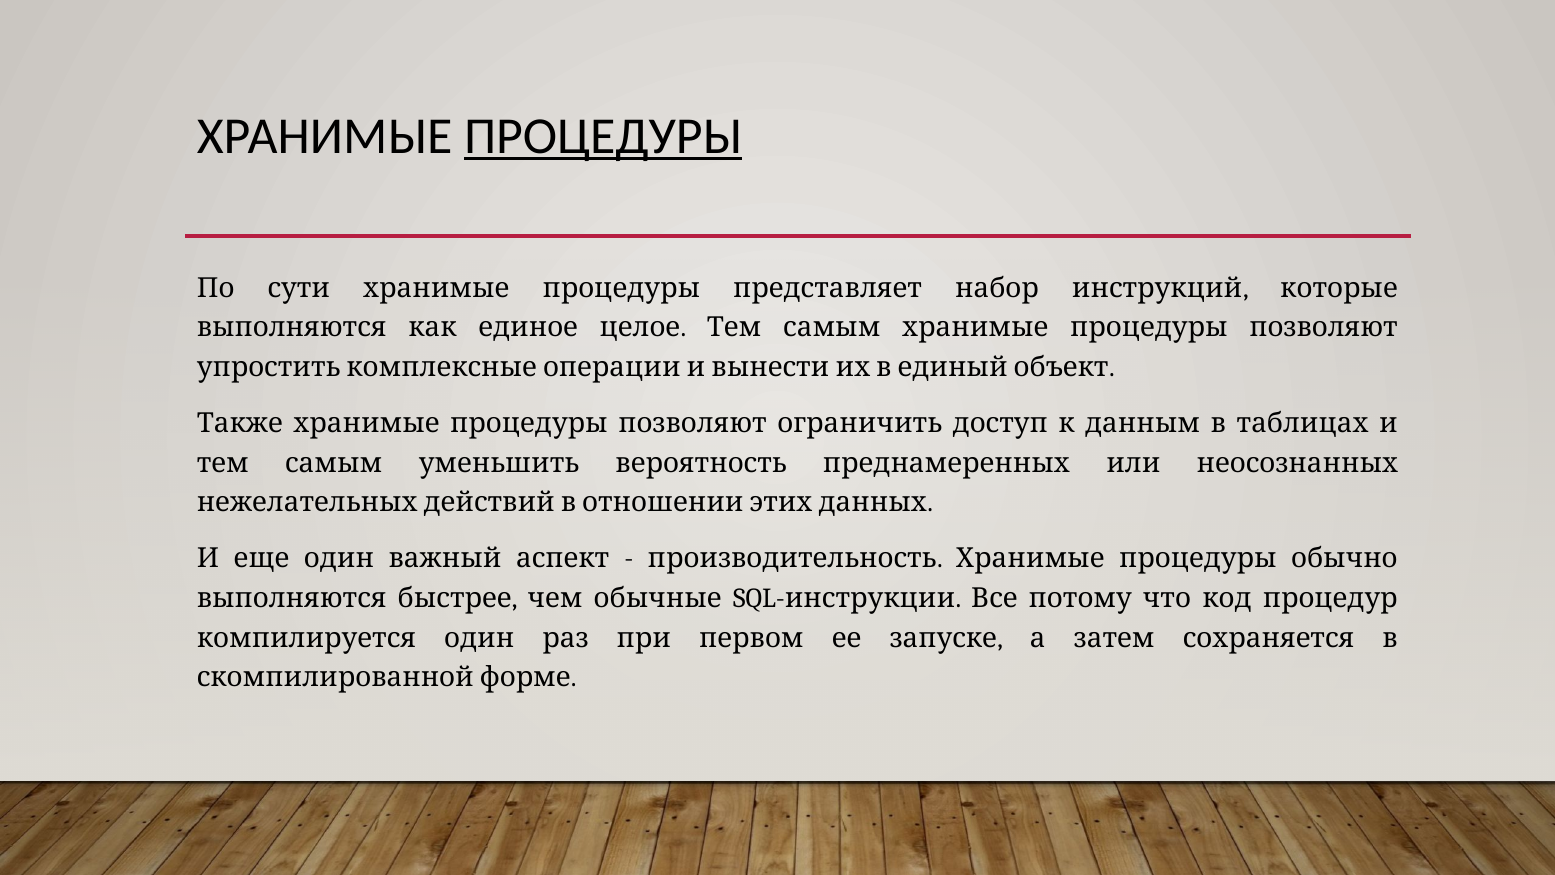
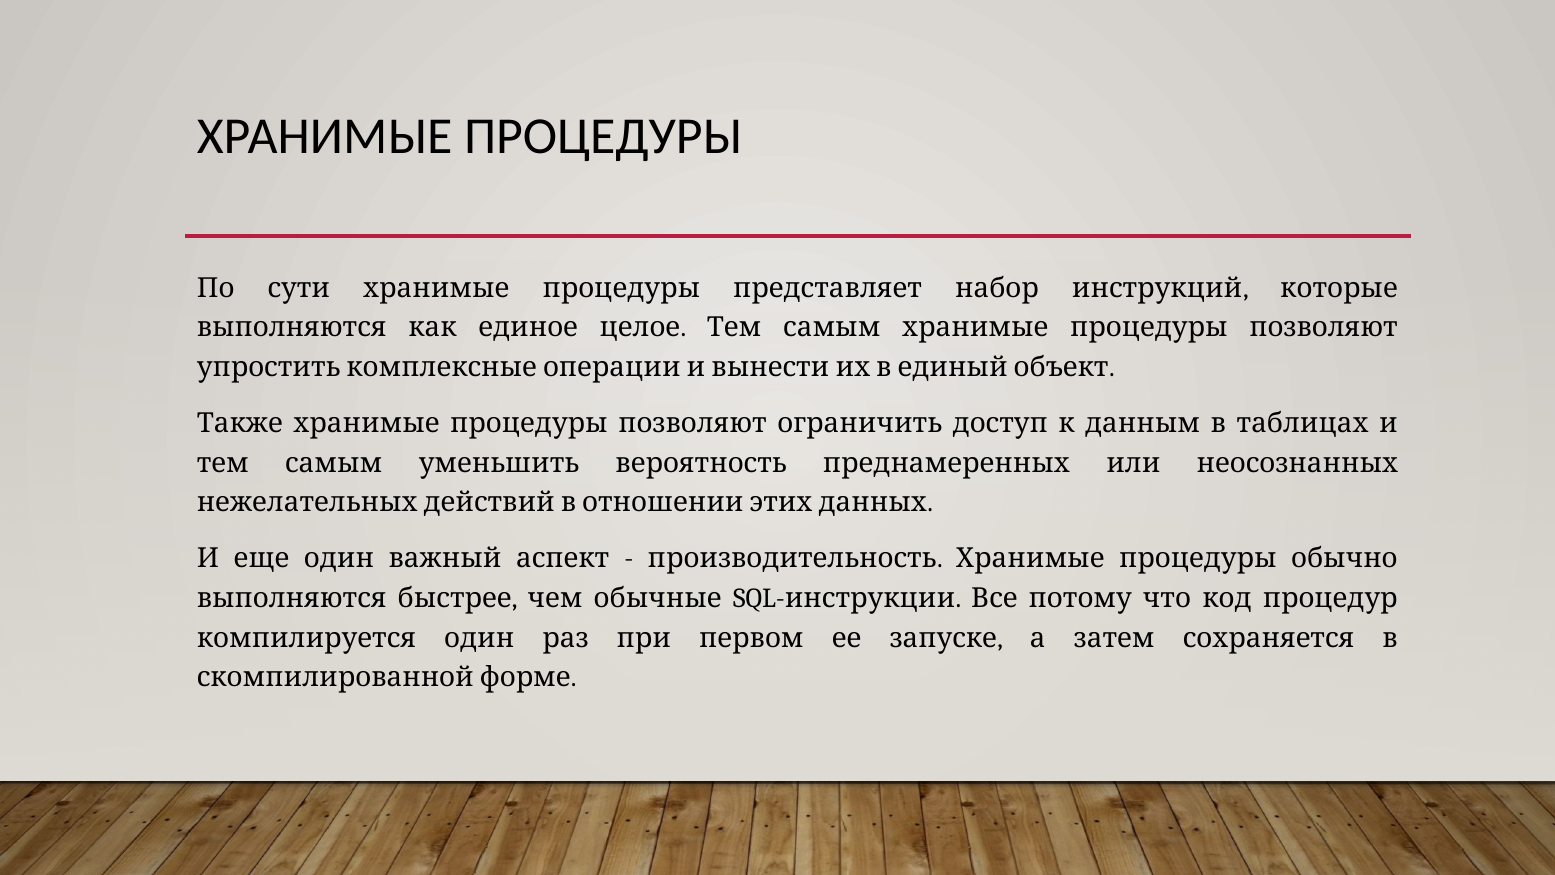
ПРОЦЕДУРЫ underline: present -> none (603, 136)
